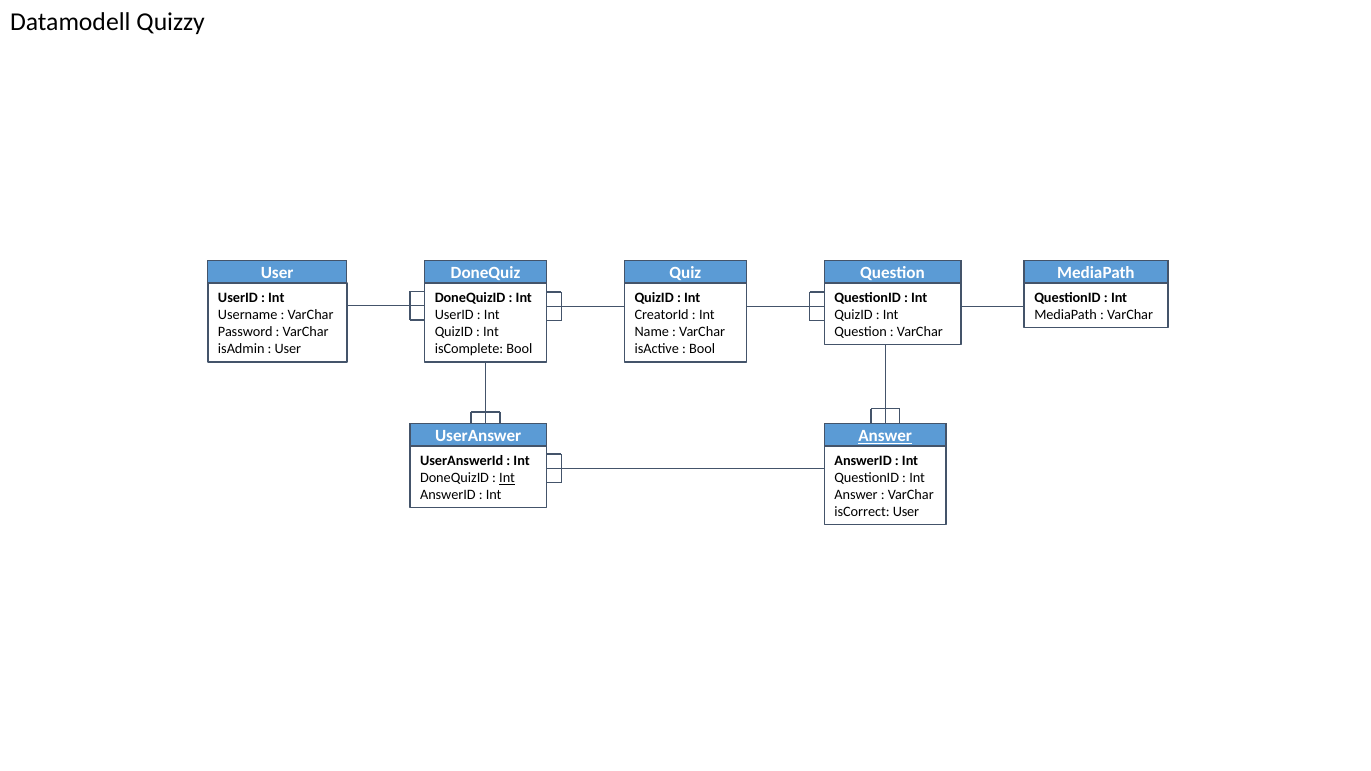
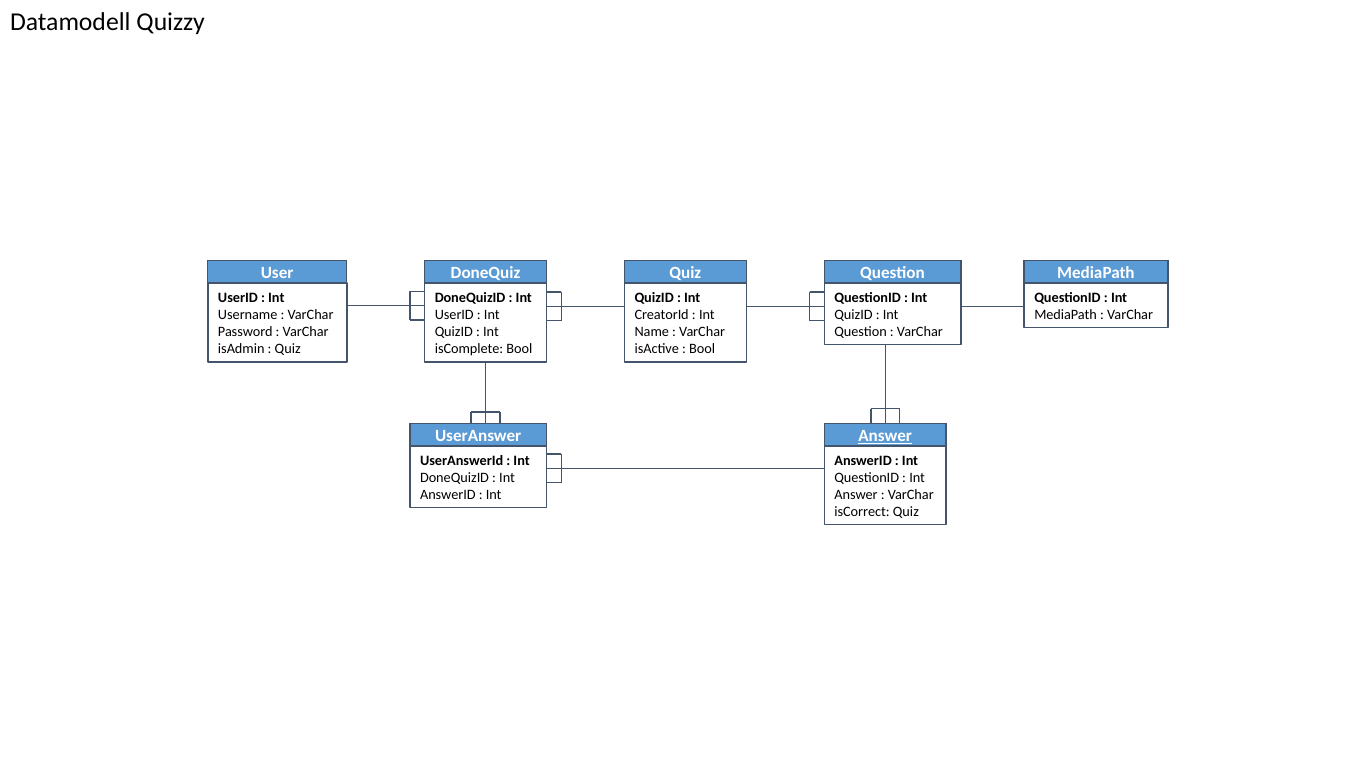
User: User -> Quiz (288, 349)
Int underline: present -> none (507, 478)
isCorrect User: User -> Quiz (906, 512)
